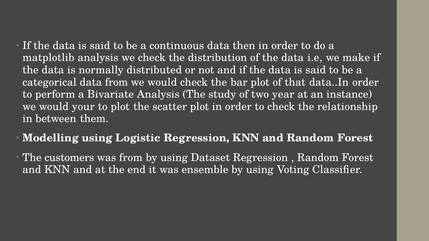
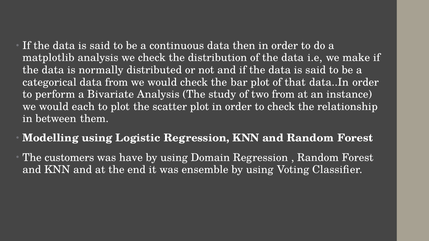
two year: year -> from (283, 94)
your: your -> each (83, 107)
was from: from -> have (131, 158)
Dataset: Dataset -> Domain (210, 158)
